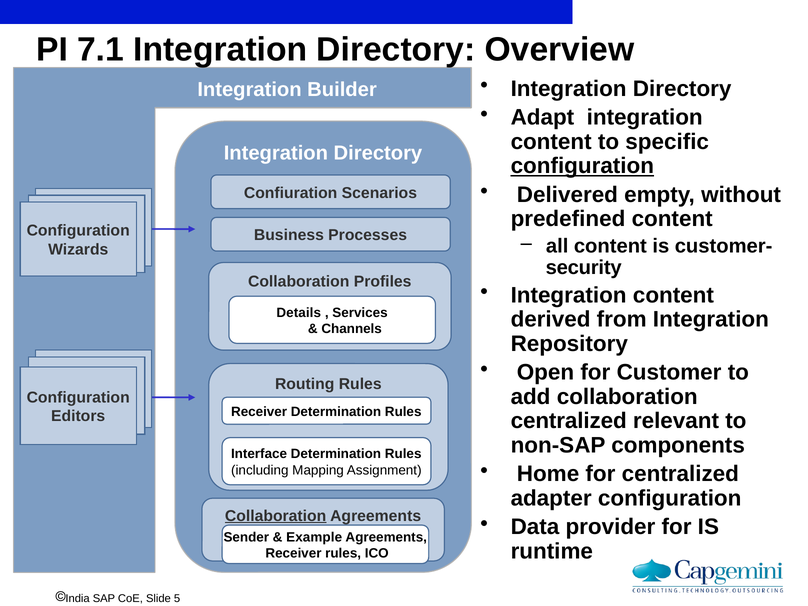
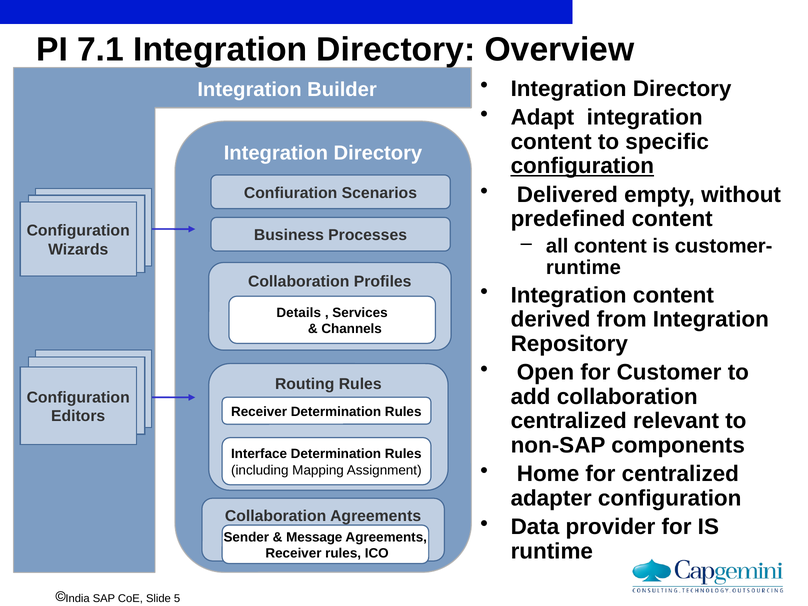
security: security -> runtime (583, 268)
Collaboration underline: present -> none (276, 516)
Example: Example -> Message (314, 537)
